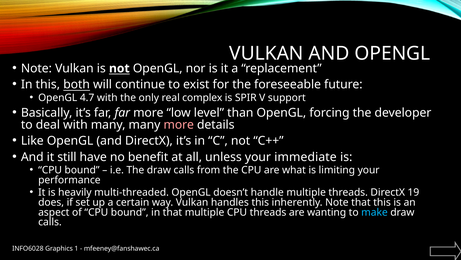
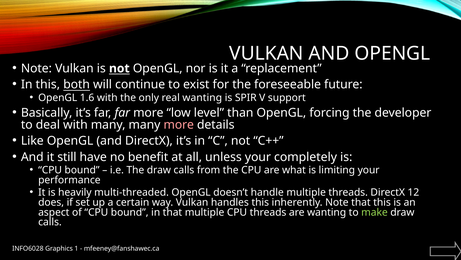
4.7: 4.7 -> 1.6 (87, 97)
real complex: complex -> wanting (202, 97)
immediate: immediate -> completely (306, 157)
19: 19 -> 12 (413, 192)
make colour: light blue -> light green (374, 212)
